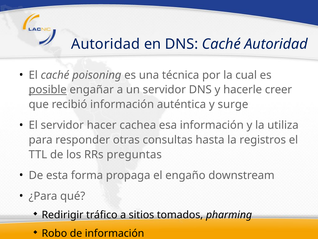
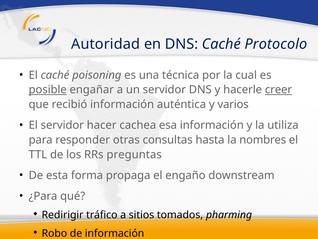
Caché Autoridad: Autoridad -> Protocolo (276, 44)
creer underline: none -> present (278, 90)
surge: surge -> varios (233, 104)
registros: registros -> nombres (263, 140)
